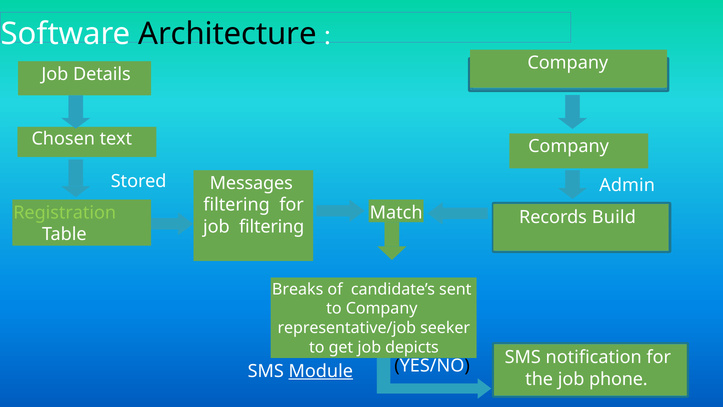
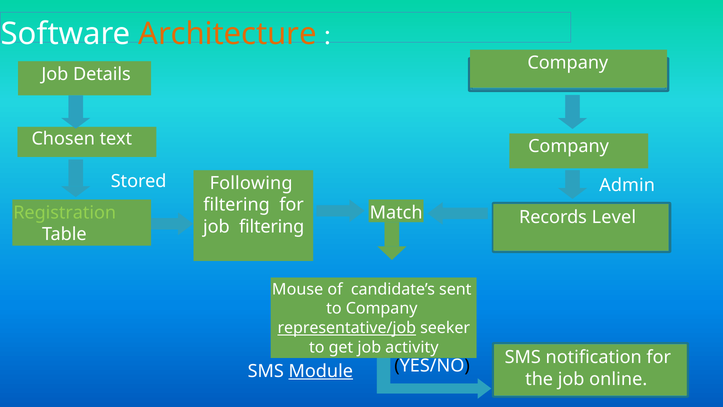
Architecture colour: black -> orange (228, 34)
Messages: Messages -> Following (251, 183)
Build: Build -> Level (614, 217)
Breaks: Breaks -> Mouse (298, 289)
representative/job underline: none -> present (347, 328)
depicts: depicts -> activity (412, 347)
phone: phone -> online (618, 379)
